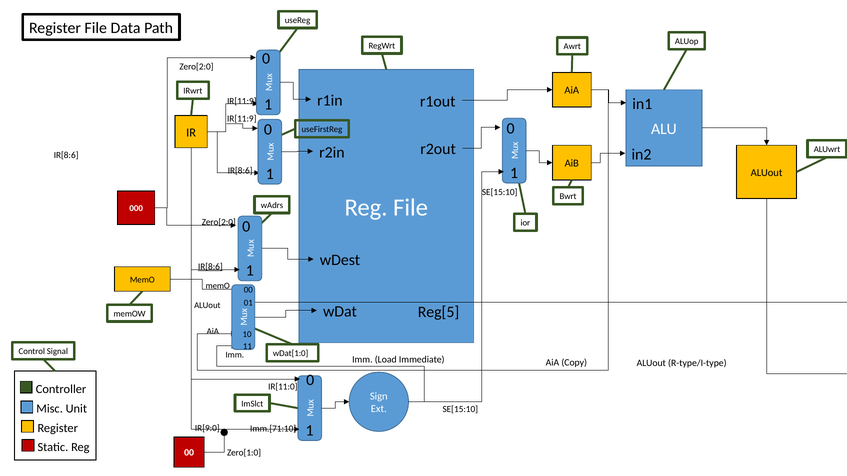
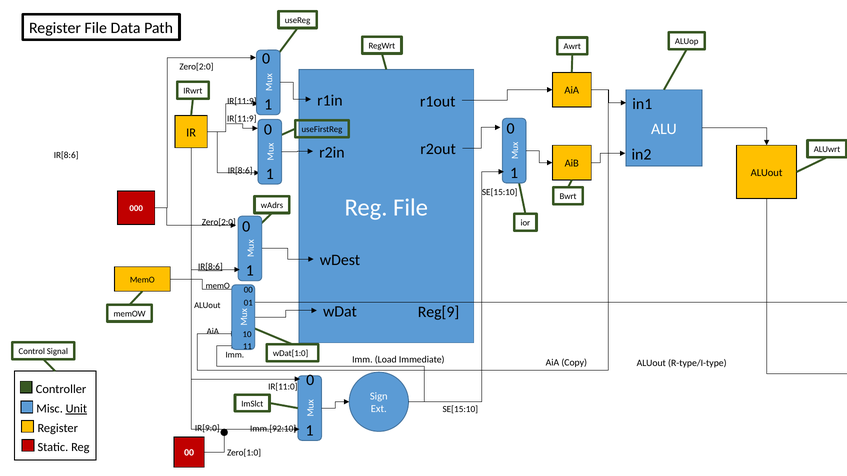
Reg[5: Reg[5 -> Reg[9 (439, 313)
Unit underline: none -> present (76, 409)
Imm.[71:10: Imm.[71:10 -> Imm.[92:10 (273, 429)
